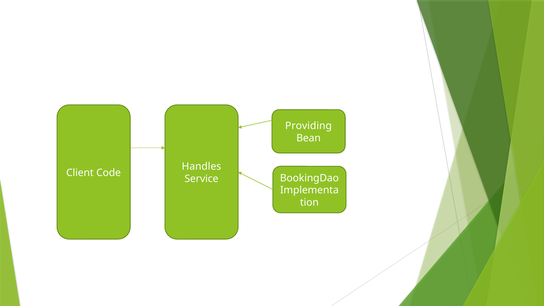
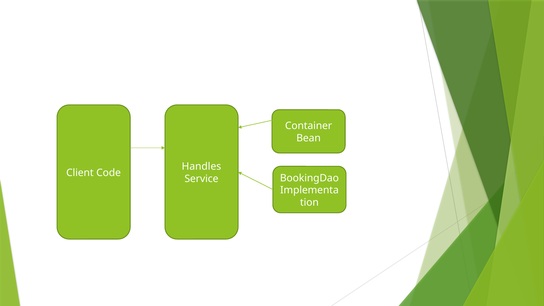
Providing: Providing -> Container (309, 126)
